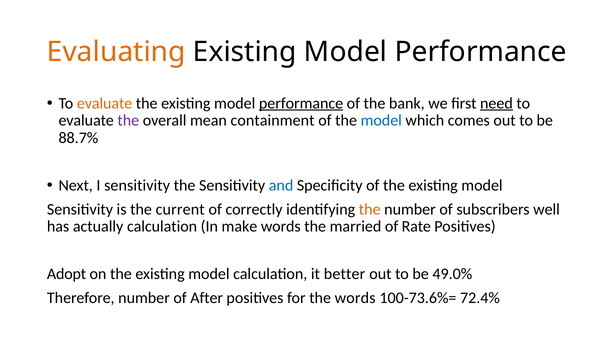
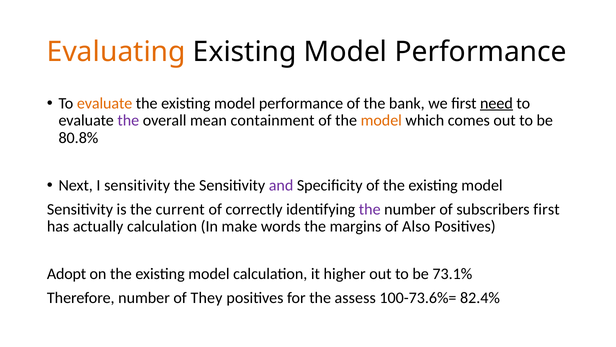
performance underline: present -> none (301, 103)
model colour: blue -> orange (381, 120)
88.7%: 88.7% -> 80.8% (78, 138)
and colour: blue -> purple (281, 185)
the colour: orange -> purple (370, 209)
subscribers well: well -> first (546, 209)
married: married -> margins (356, 226)
Rate: Rate -> Also (416, 226)
better: better -> higher (345, 274)
49.0%: 49.0% -> 73.1% (452, 274)
After: After -> They (207, 297)
the words: words -> assess (355, 297)
72.4%: 72.4% -> 82.4% (480, 297)
